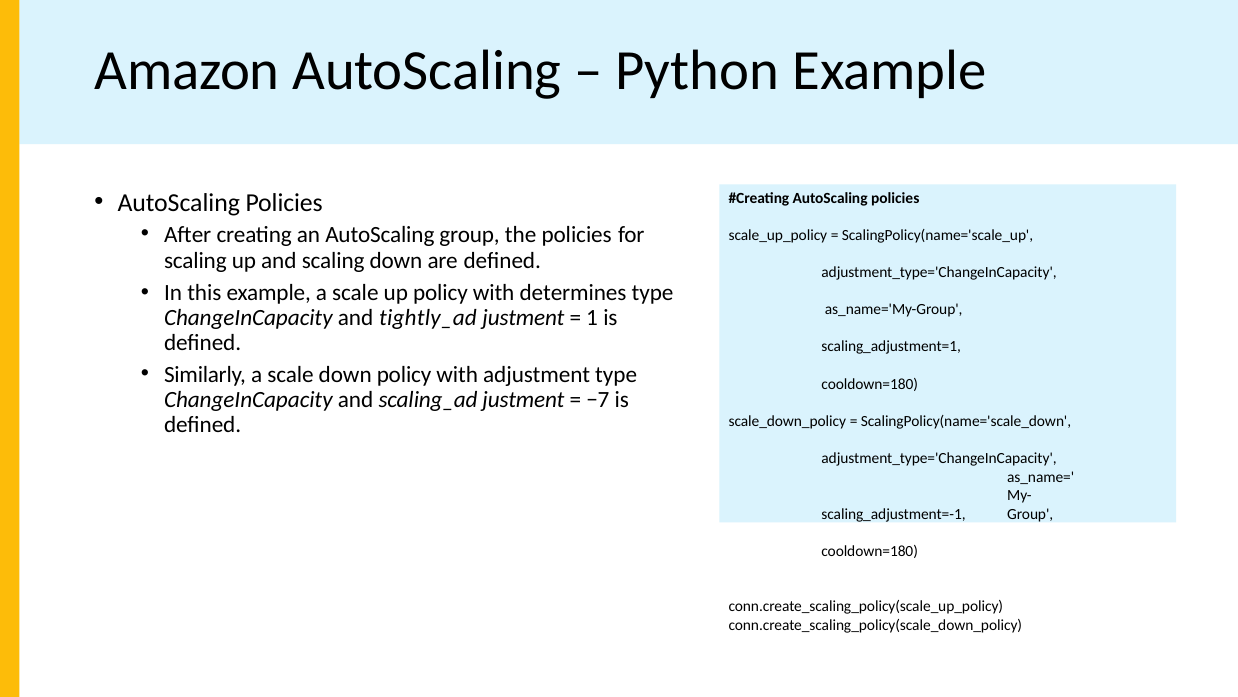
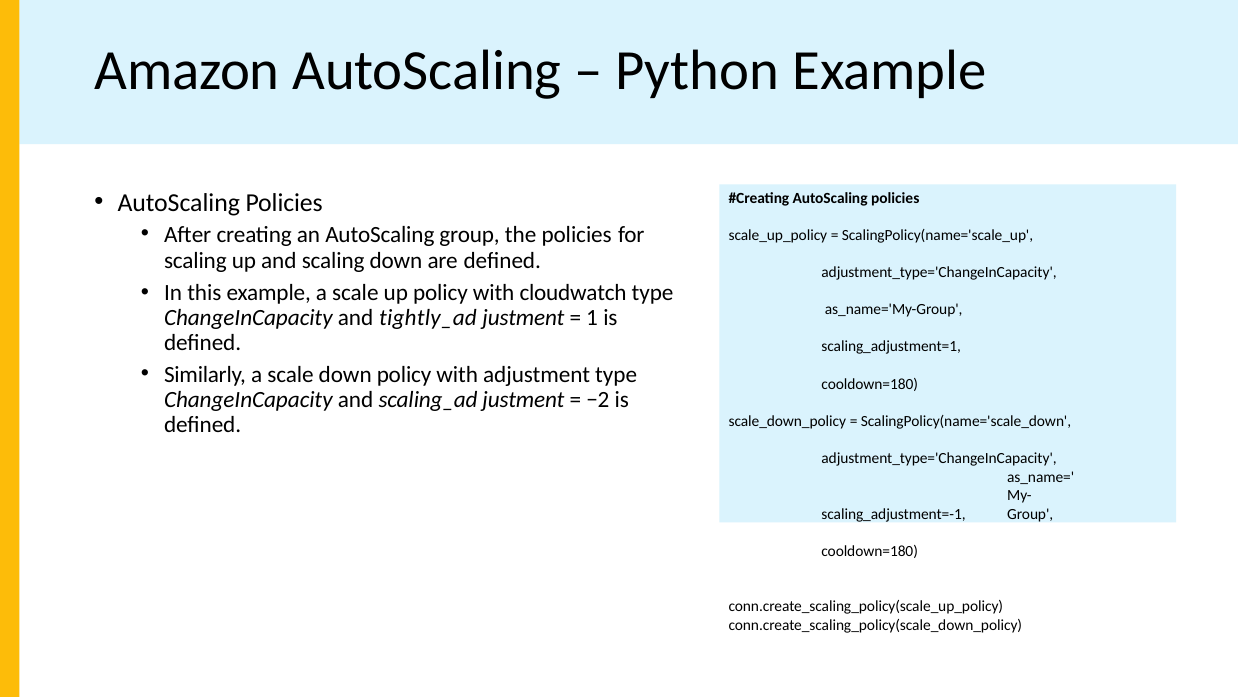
determines: determines -> cloudwatch (573, 292)
−7: −7 -> −2 (598, 399)
